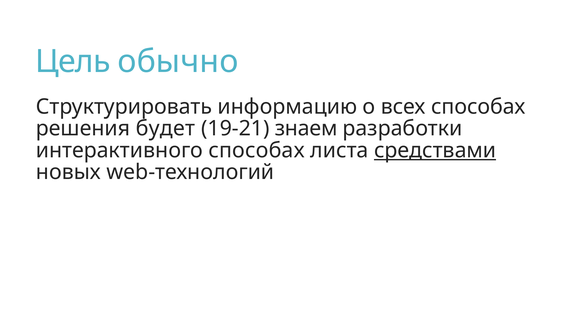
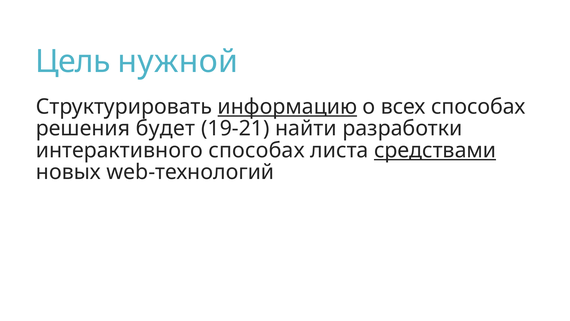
обычно: обычно -> нужной (178, 61)
информацию underline: none -> present (287, 107)
знаем: знаем -> найти (306, 128)
